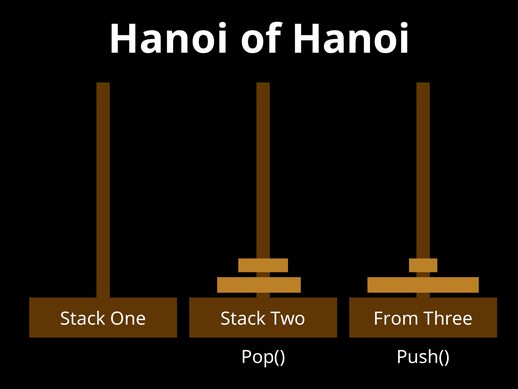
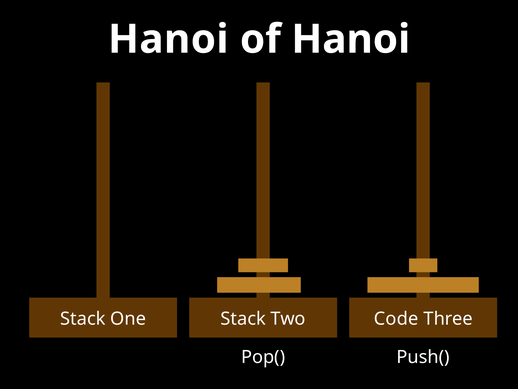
From: From -> Code (396, 318)
